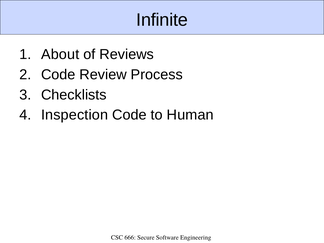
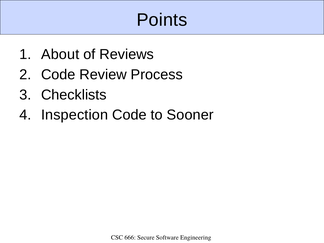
Infinite: Infinite -> Points (162, 20)
Human: Human -> Sooner (190, 115)
